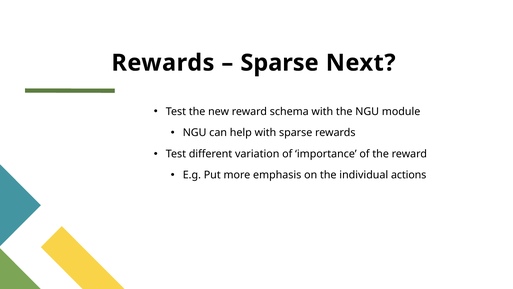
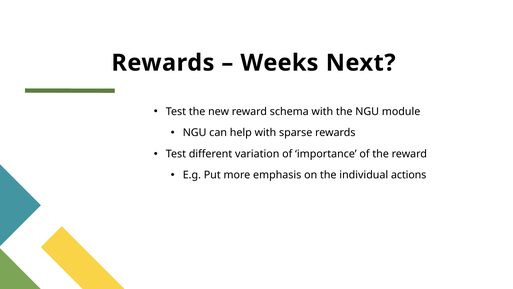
Sparse: Sparse -> Weeks (279, 63)
